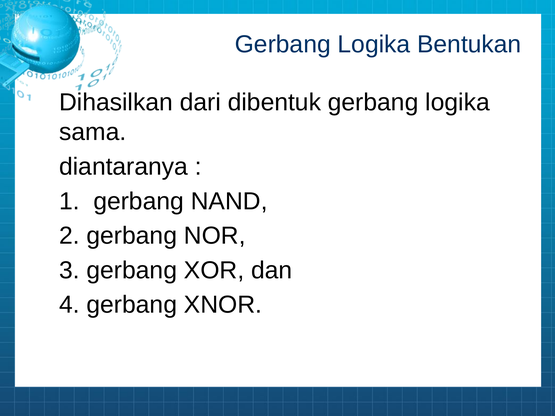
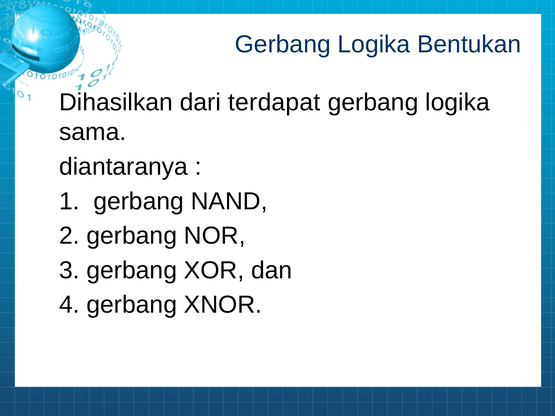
dibentuk: dibentuk -> terdapat (274, 103)
